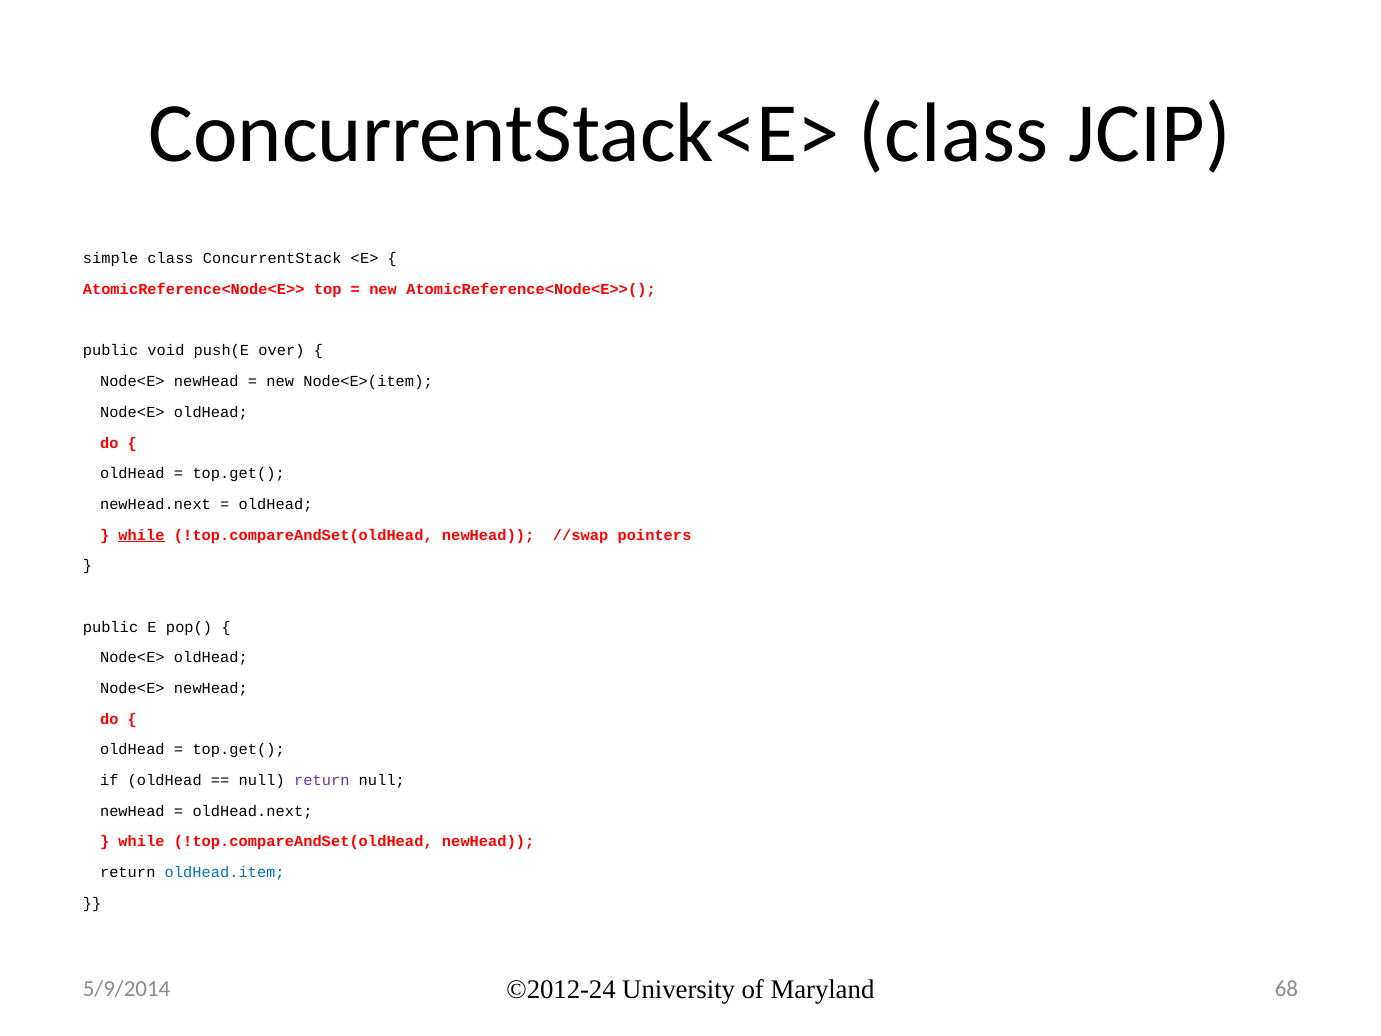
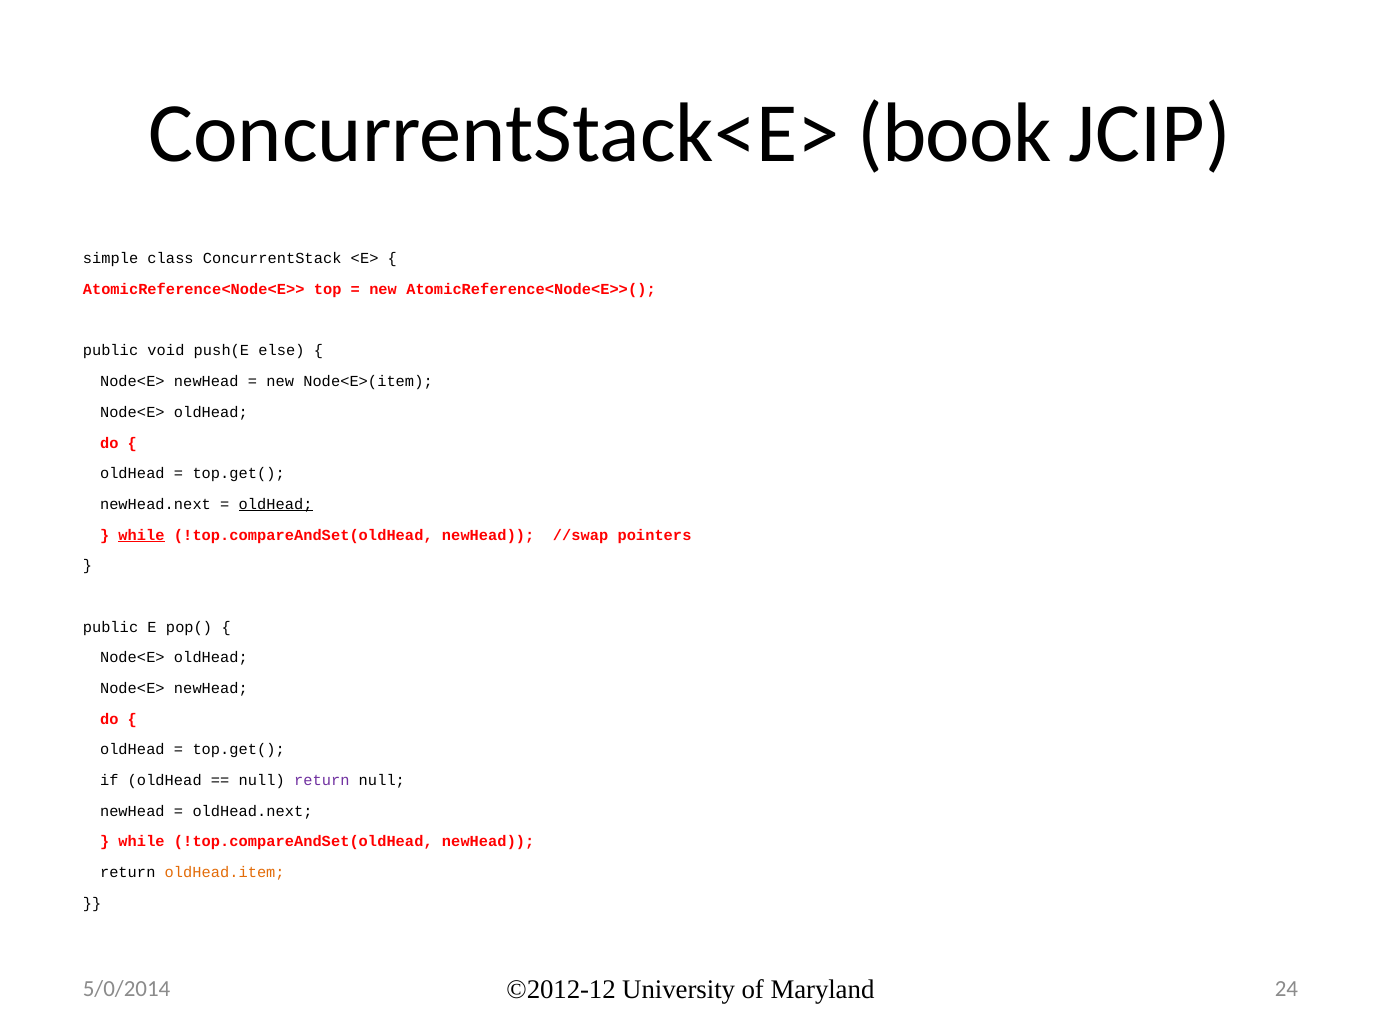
ConcurrentStack<E> class: class -> book (954, 134)
over: over -> else (281, 351)
oldHead underline: none -> present (276, 504)
oldHead.item colour: blue -> orange (225, 872)
©2012-24: ©2012-24 -> ©2012-12 (561, 989)
68: 68 -> 24 (1286, 989)
5/9/2014: 5/9/2014 -> 5/0/2014 (127, 989)
